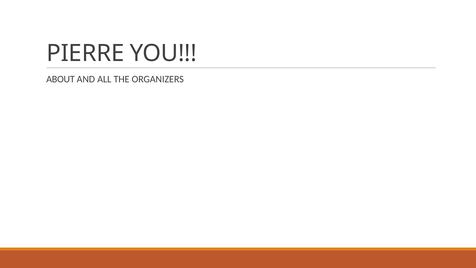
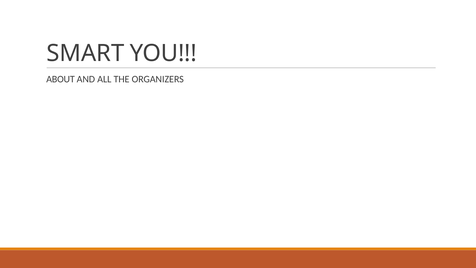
PIERRE: PIERRE -> SMART (85, 53)
